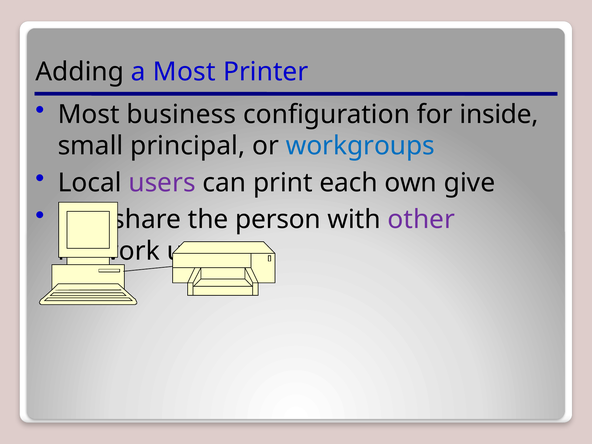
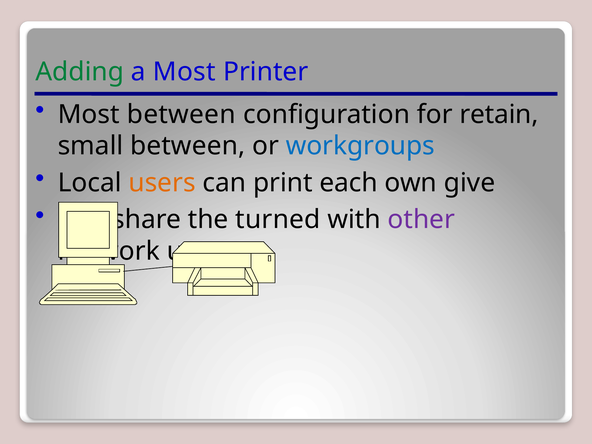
Adding colour: black -> green (80, 72)
Most business: business -> between (181, 114)
inside: inside -> retain (499, 114)
small principal: principal -> between (188, 146)
users colour: purple -> orange (162, 183)
person: person -> turned (278, 220)
